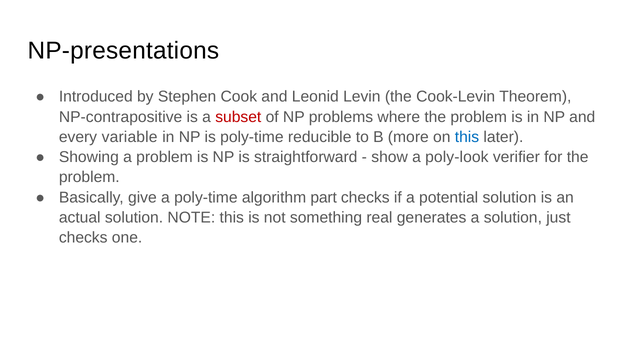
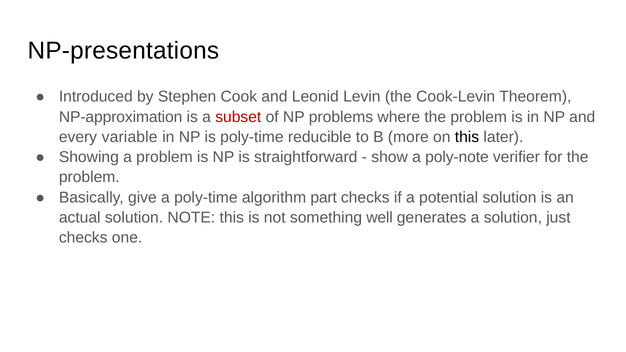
NP-contrapositive: NP-contrapositive -> NP-approximation (121, 117)
this colour: blue -> black (467, 137)
poly-look: poly-look -> poly-note (457, 157)
real: real -> well (380, 218)
